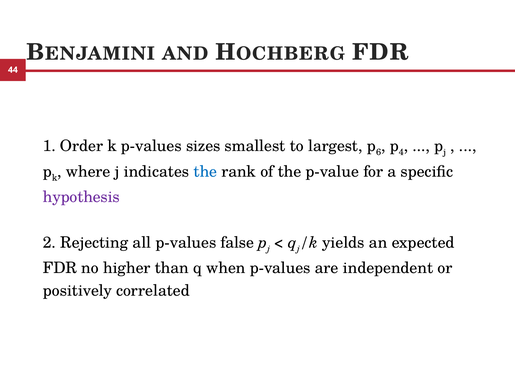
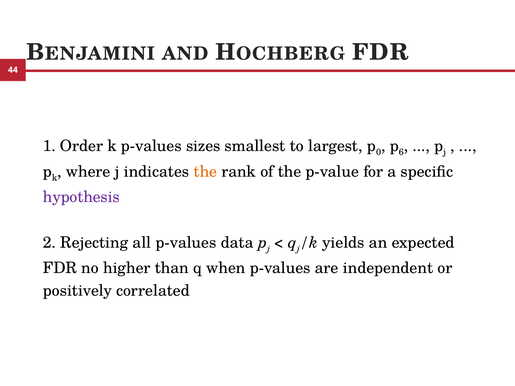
6: 6 -> 0 (379, 152)
4: 4 -> 6 (401, 152)
the colour: blue -> orange (205, 172)
false: false -> data (237, 243)
